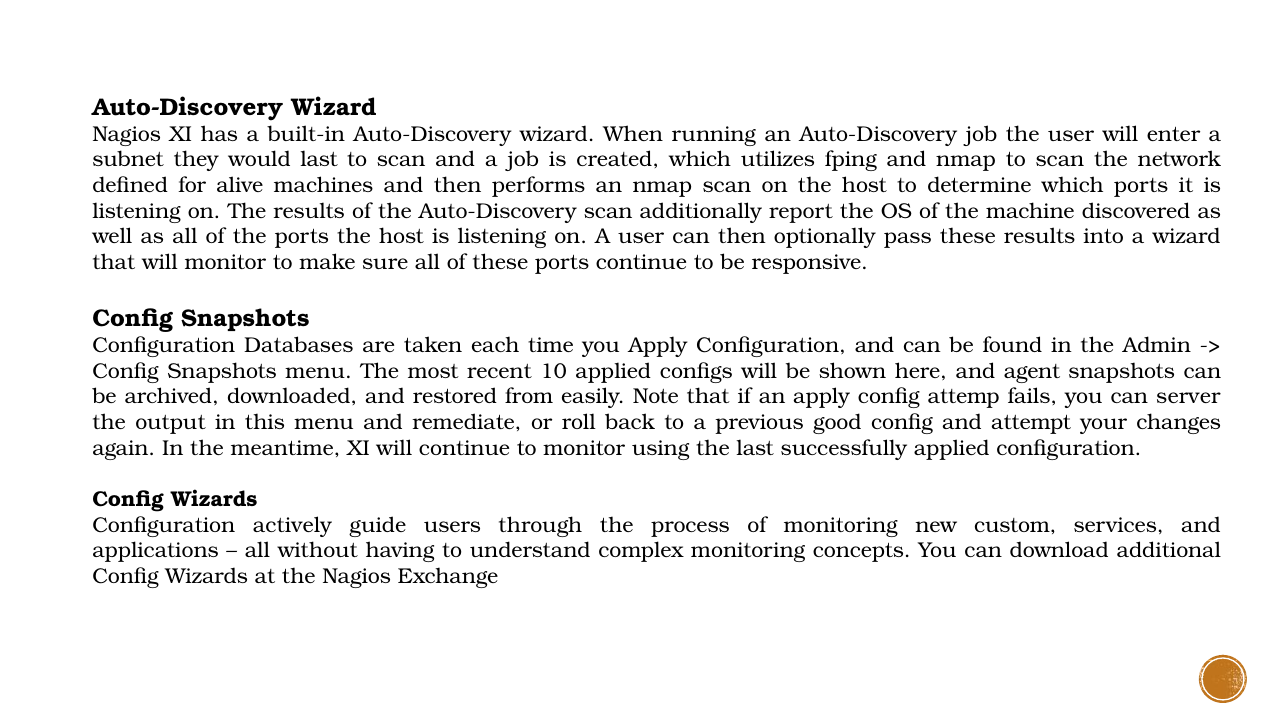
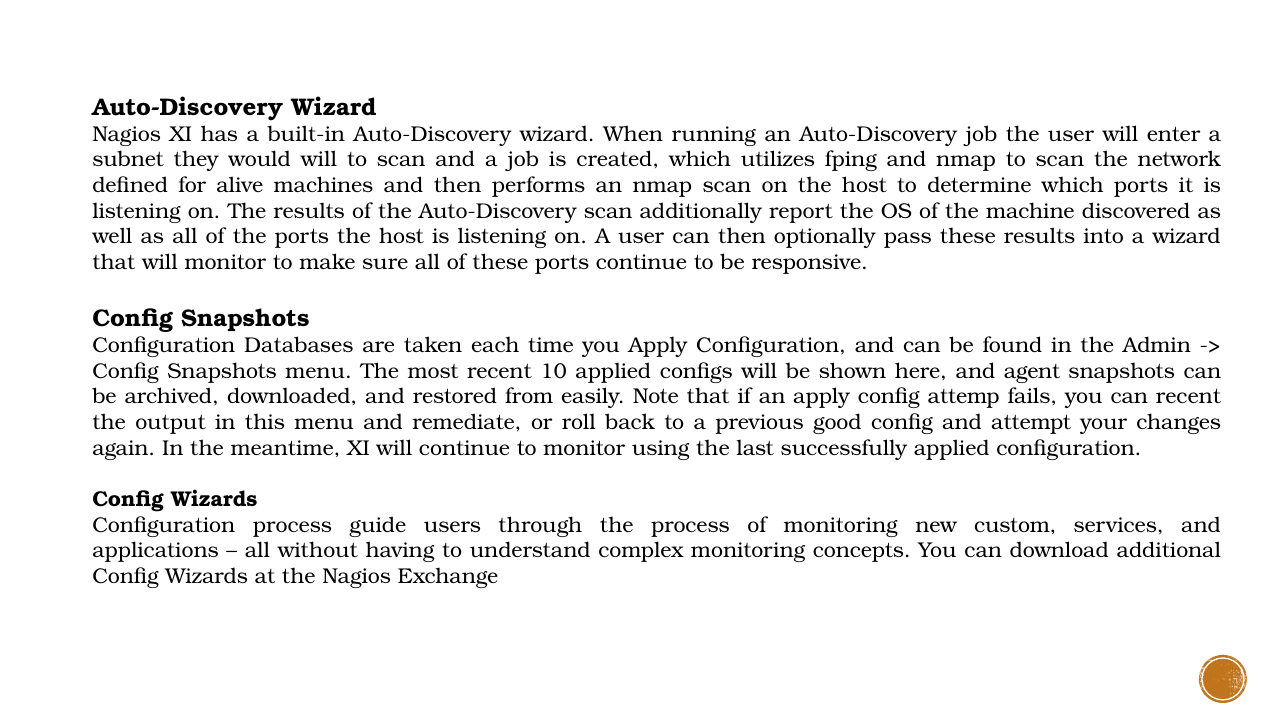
would last: last -> will (319, 160)
can server: server -> recent (1188, 397)
Configuration actively: actively -> process (292, 525)
